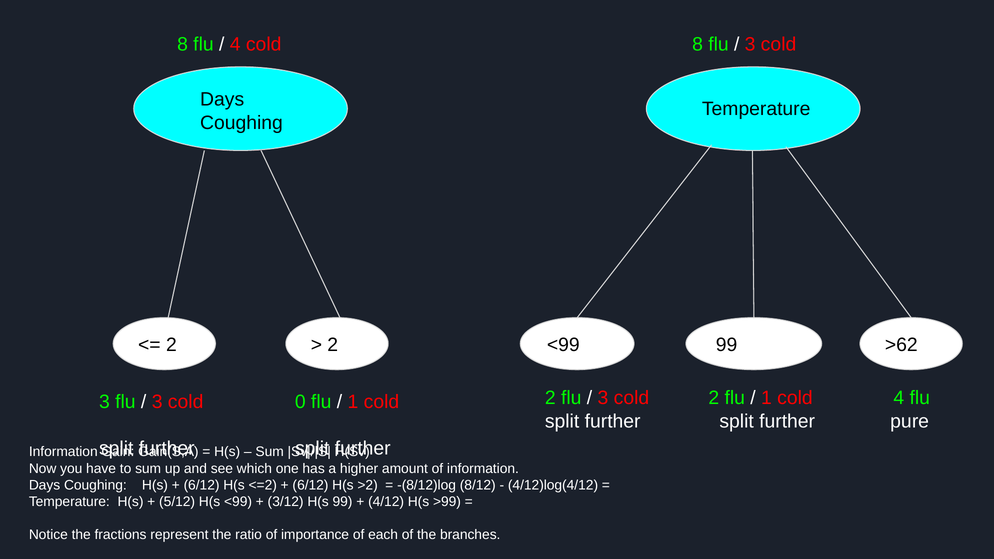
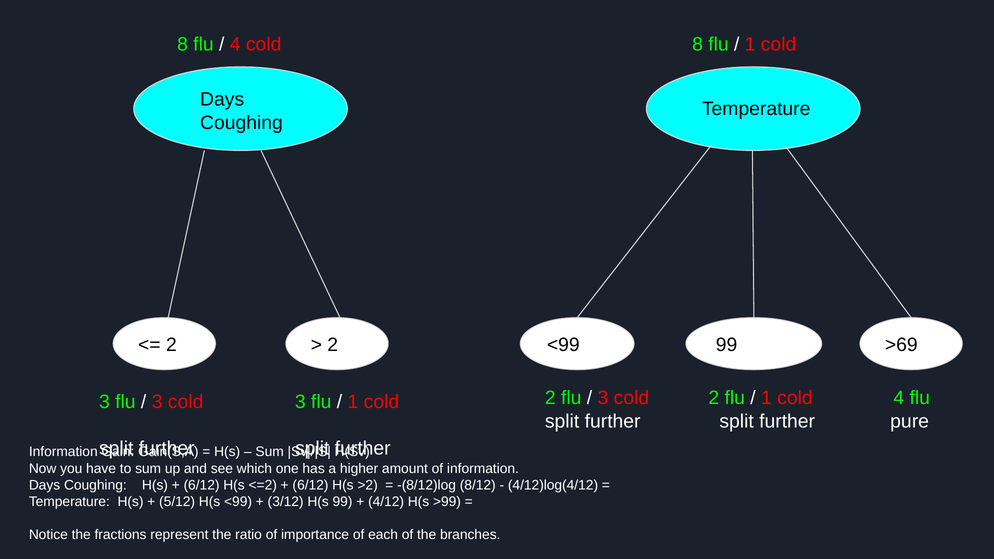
3: 3 -> 1 (750, 44)
>62: >62 -> >69 (901, 345)
cold 0: 0 -> 3 (300, 402)
